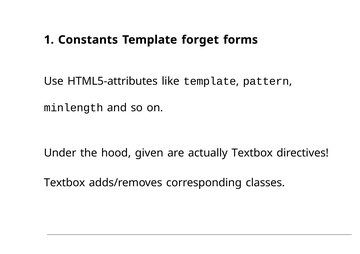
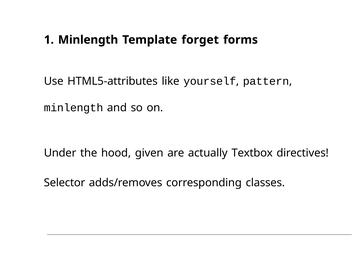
1 Constants: Constants -> Minlength (88, 40)
like template: template -> yourself (210, 81)
Textbox: Textbox -> Selector (64, 183)
